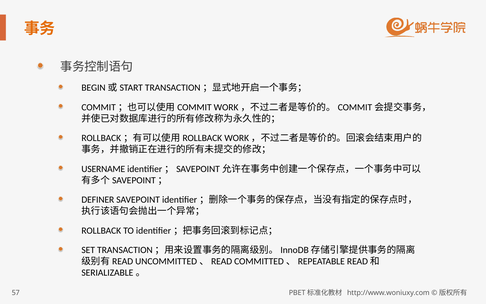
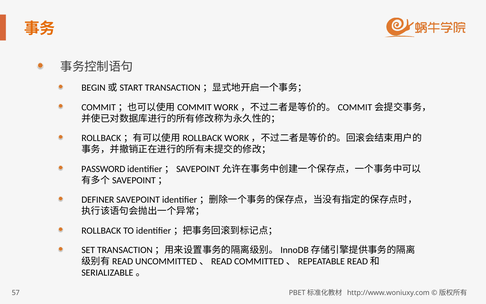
USERNAME: USERNAME -> PASSWORD (103, 169)
